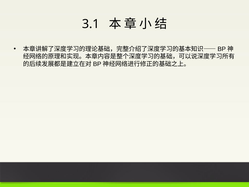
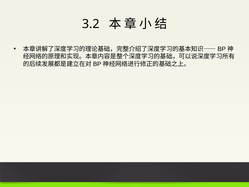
3.1: 3.1 -> 3.2 (91, 24)
